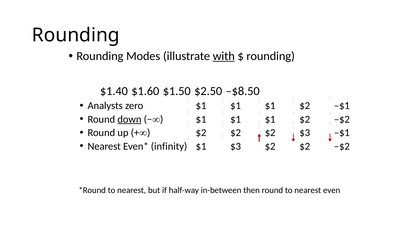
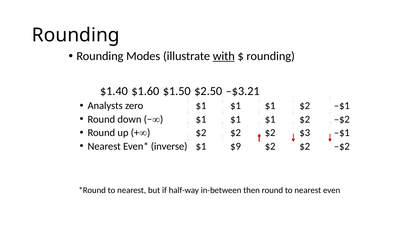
–$8.50: –$8.50 -> –$3.21 (243, 91)
down underline: present -> none (129, 119)
infinity: infinity -> inverse (169, 146)
$1 $3: $3 -> $9 (236, 146)
